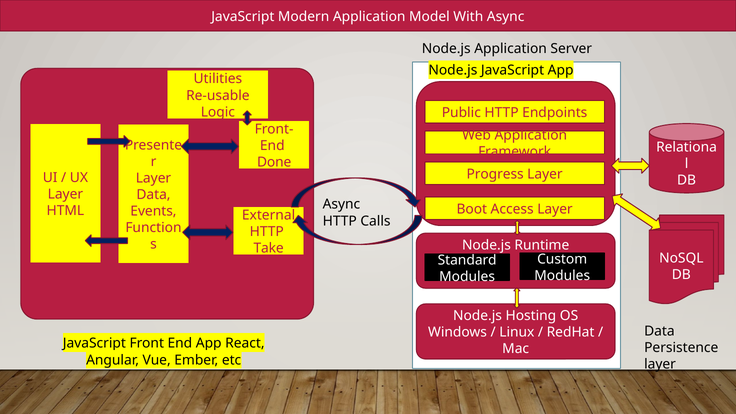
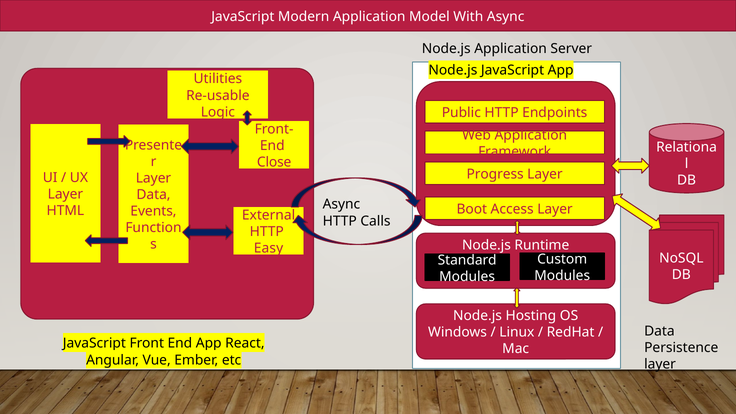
Done: Done -> Close (274, 162)
Take: Take -> Easy (269, 248)
